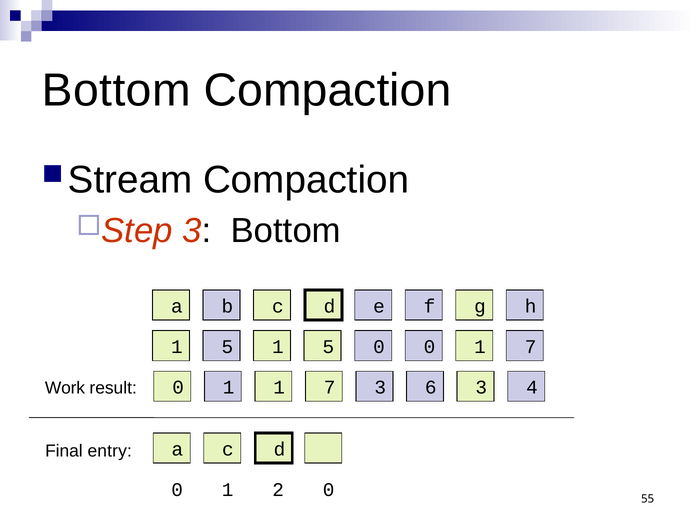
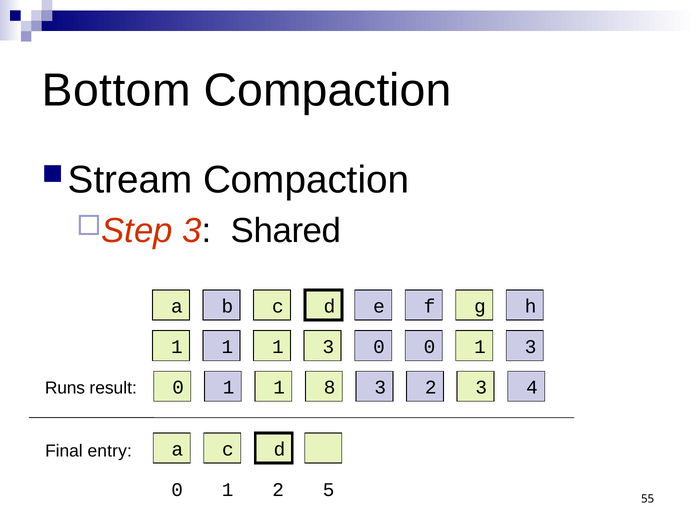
3 Bottom: Bottom -> Shared (286, 231)
5: 5 -> 1 (227, 347)
5: 5 -> 3 (328, 347)
7: 7 -> 3 (531, 347)
Work: Work -> Runs (65, 388)
7: 7 -> 8 (330, 388)
6: 6 -> 2 (431, 388)
2 0: 0 -> 5 (329, 490)
